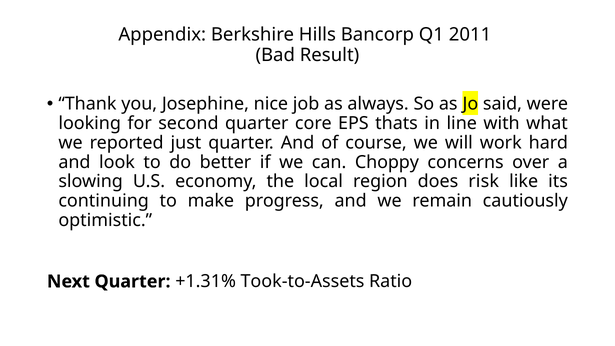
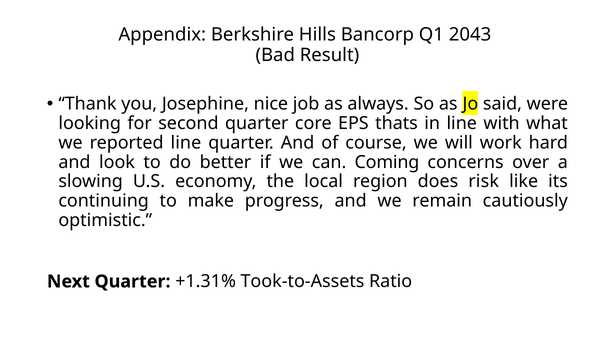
2011: 2011 -> 2043 (470, 35)
reported just: just -> line (186, 143)
Choppy: Choppy -> Coming (387, 162)
